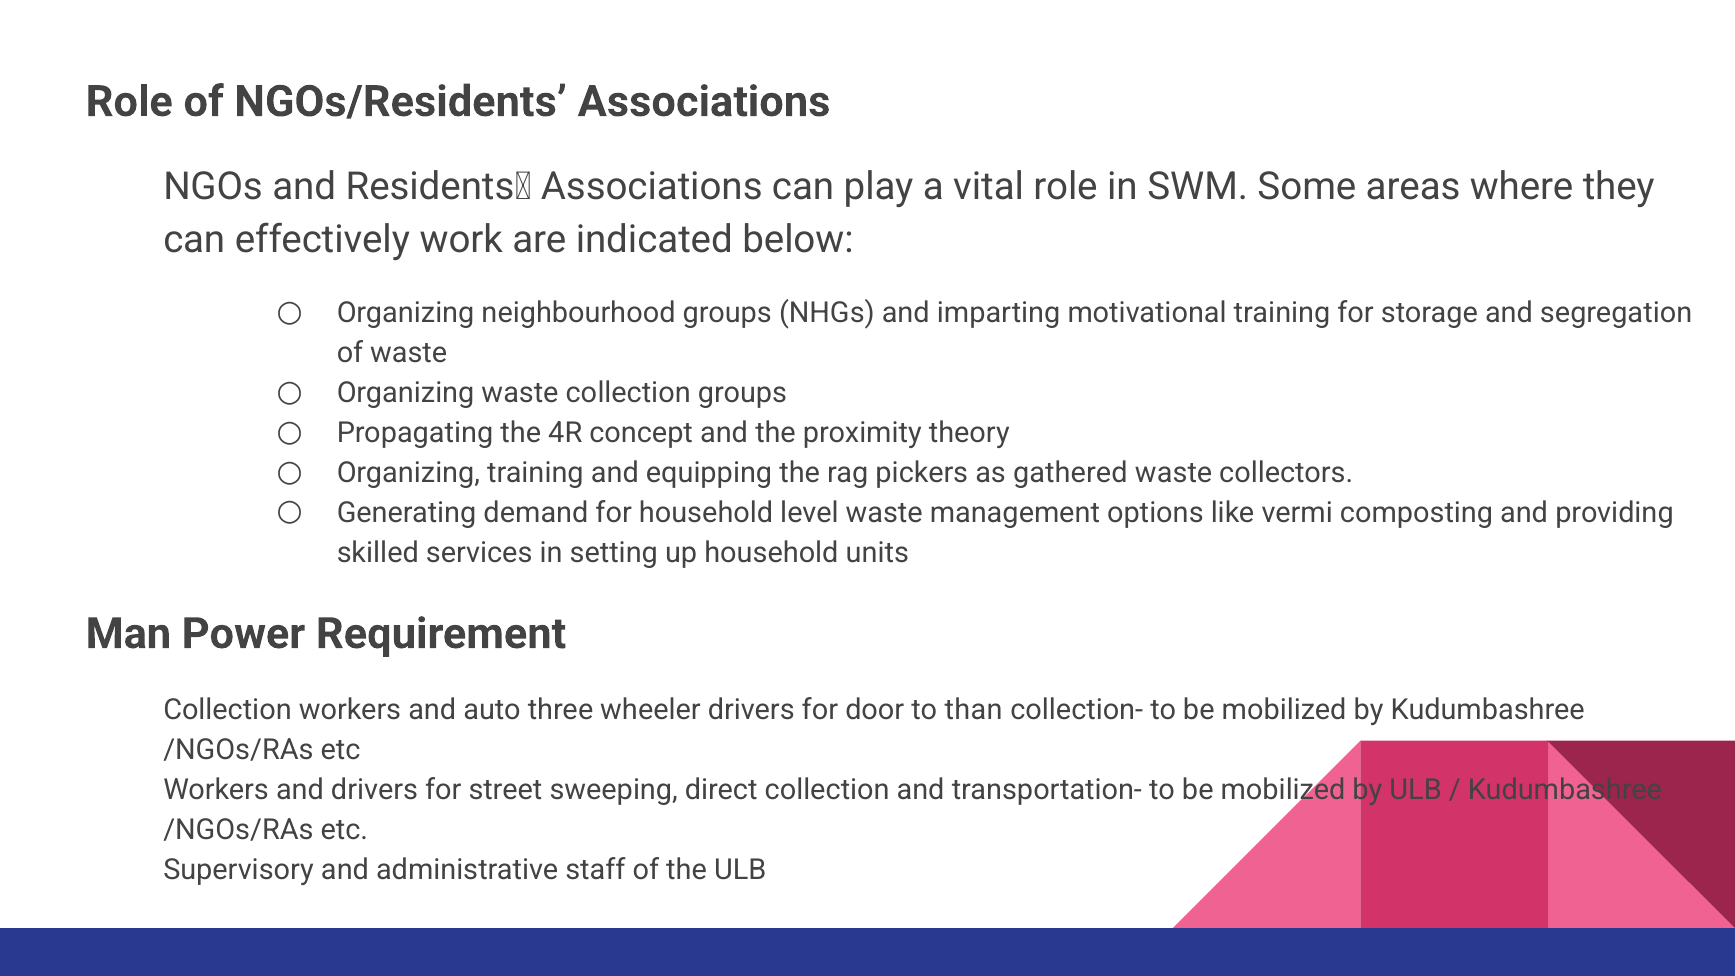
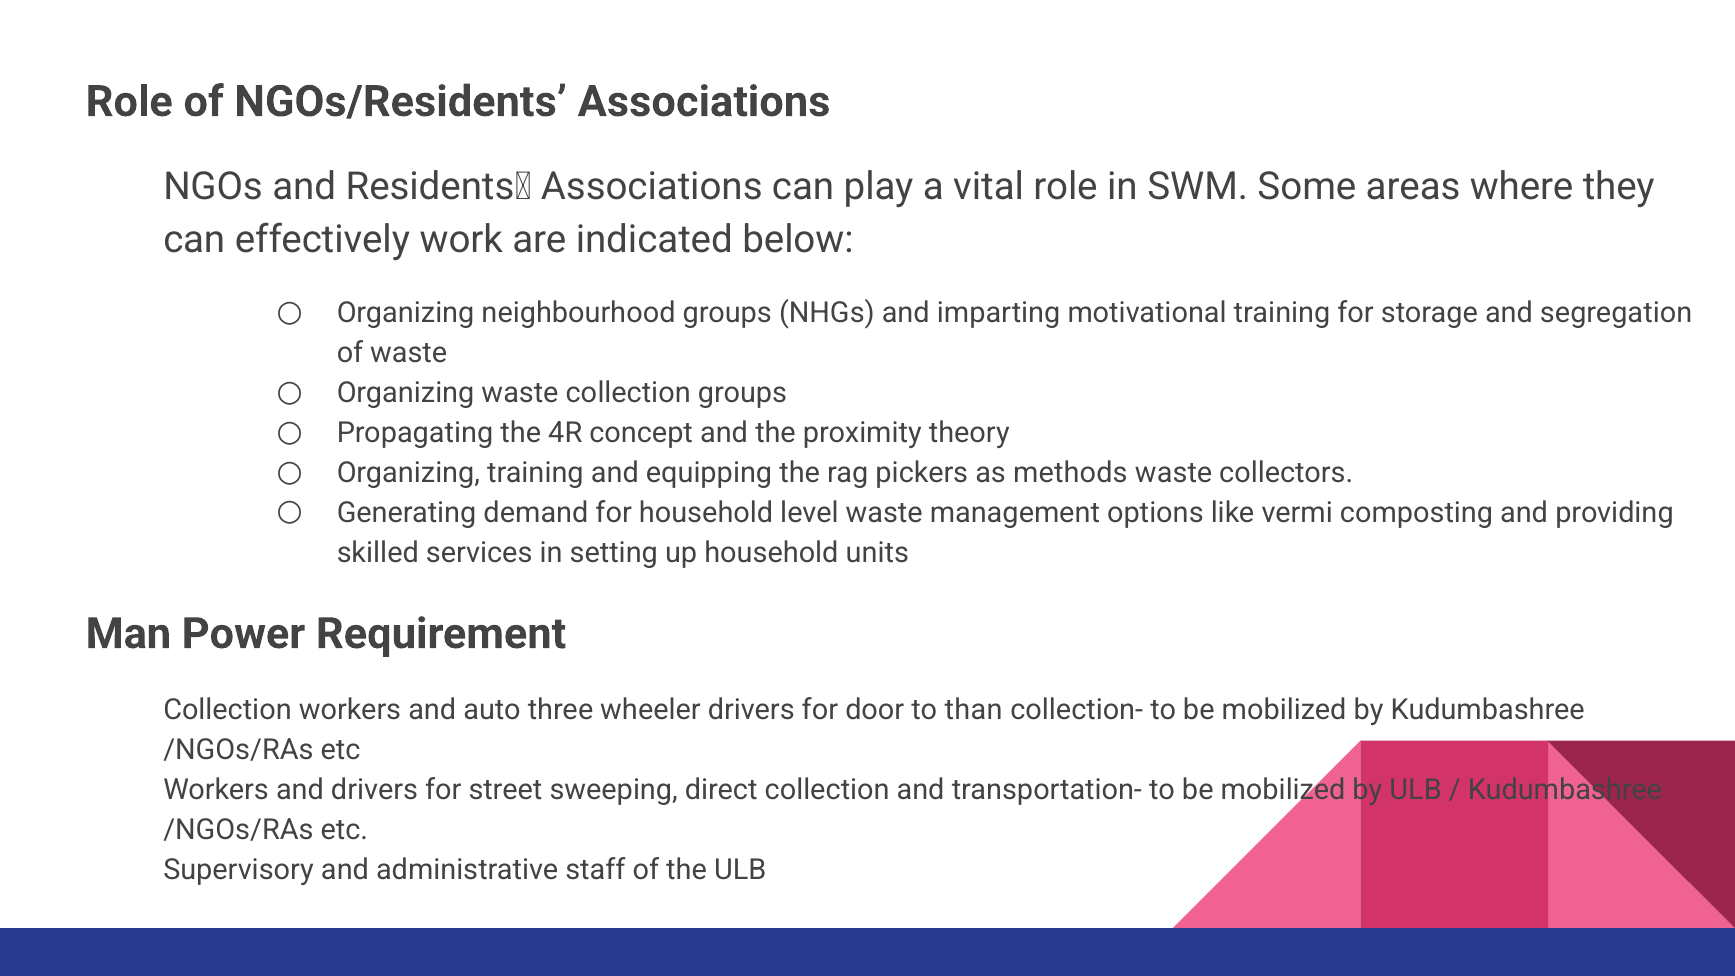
gathered: gathered -> methods (1070, 473)
